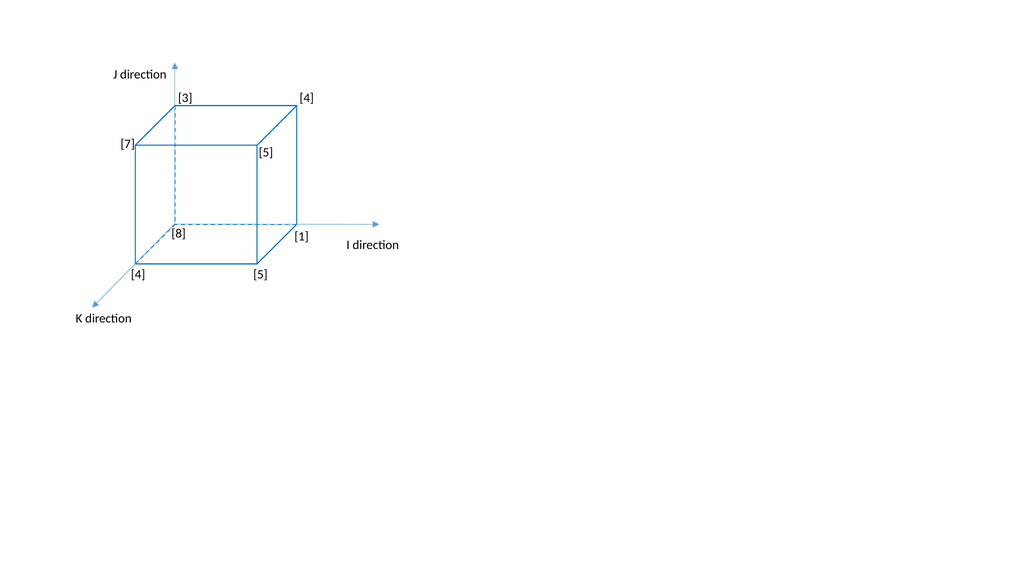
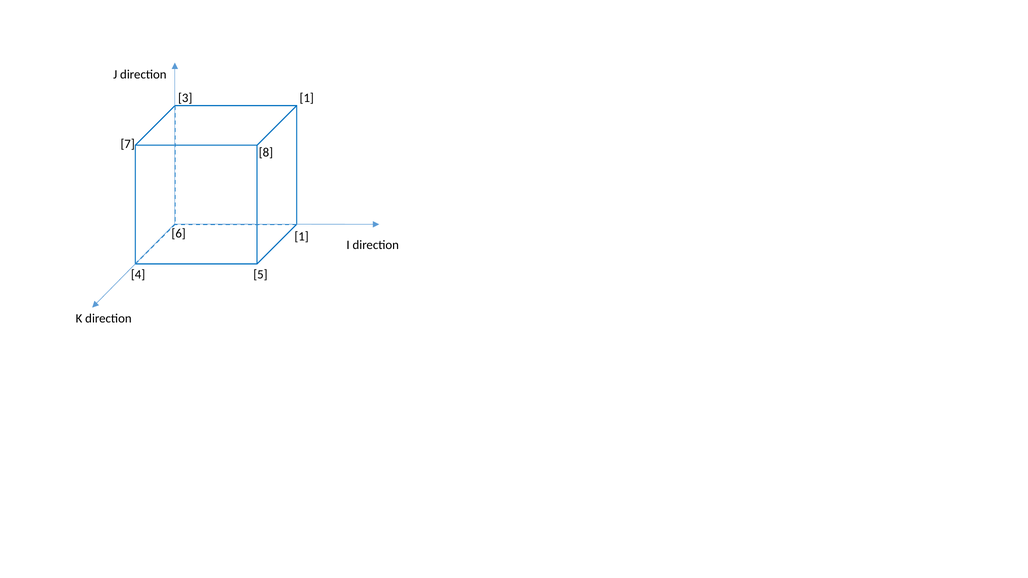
4: 4 -> 1 (307, 98)
5: 5 -> 8 (266, 153)
8: 8 -> 6 (179, 233)
